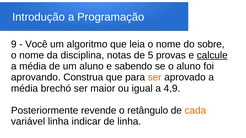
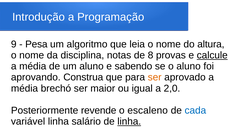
Você: Você -> Pesa (36, 44)
sobre: sobre -> altura (211, 44)
5: 5 -> 8 (151, 55)
4,9: 4,9 -> 2,0 (172, 89)
retângulo: retângulo -> escaleno (148, 111)
cada colour: orange -> blue (195, 111)
indicar: indicar -> salário (86, 122)
linha underline: none -> present (129, 122)
